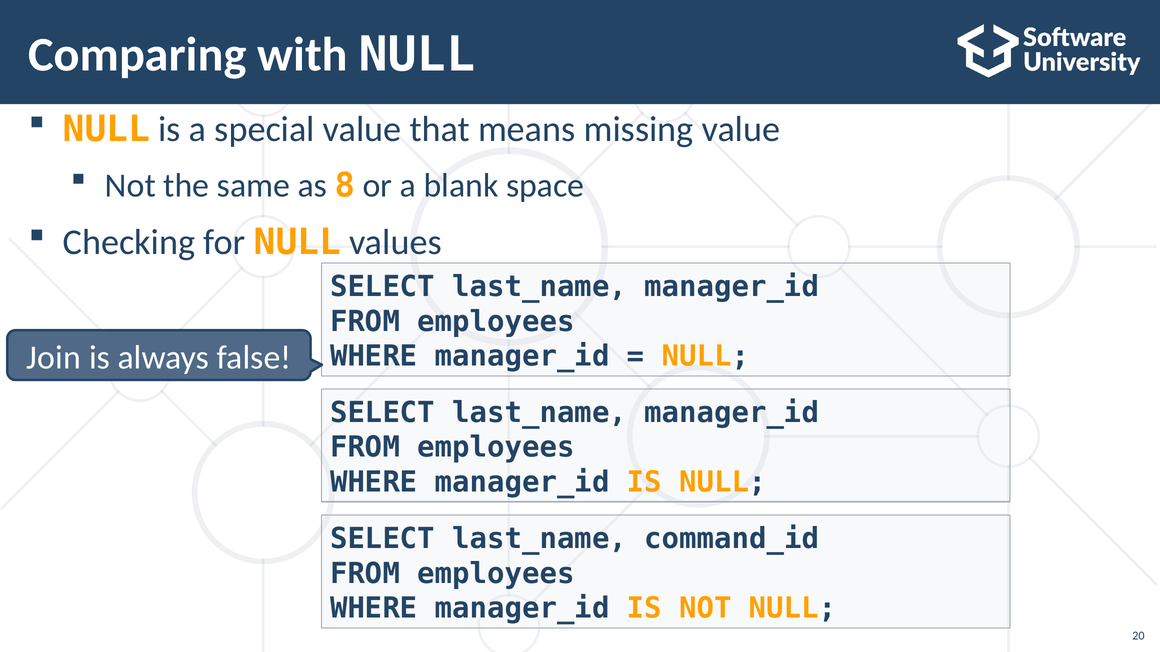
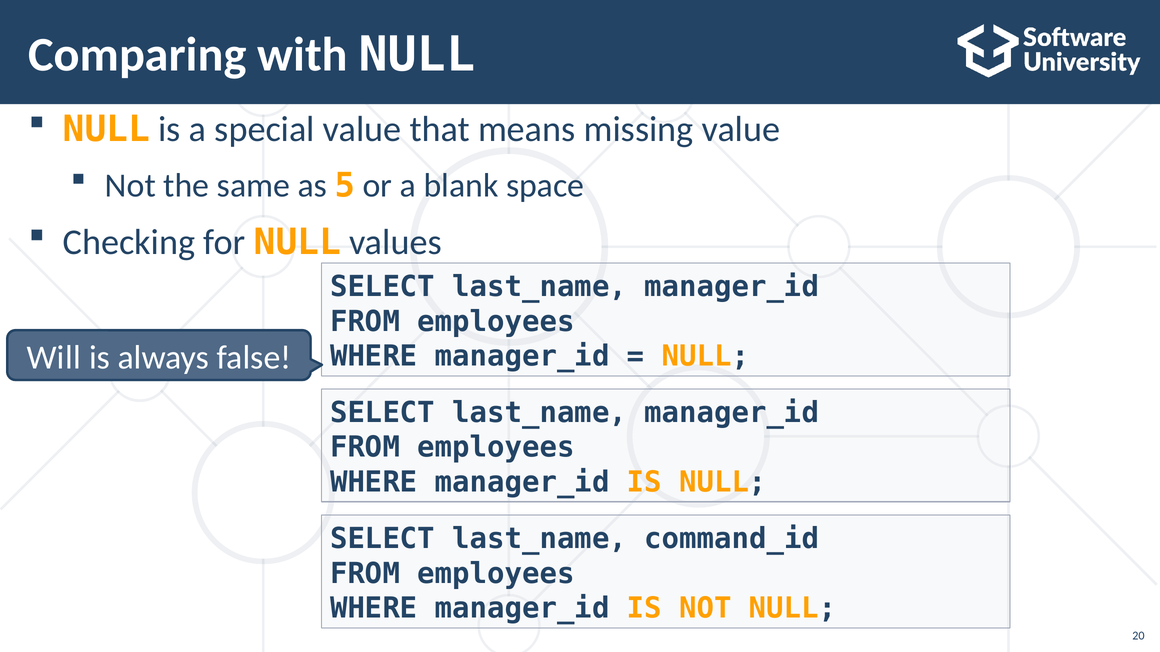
8: 8 -> 5 (345, 186)
Join: Join -> Will (54, 358)
